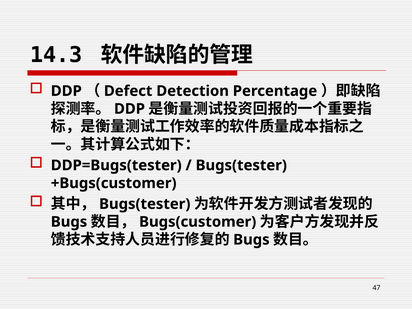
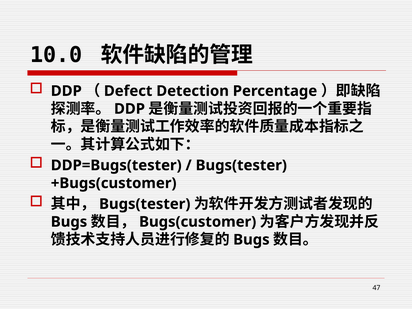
14.3: 14.3 -> 10.0 (56, 55)
